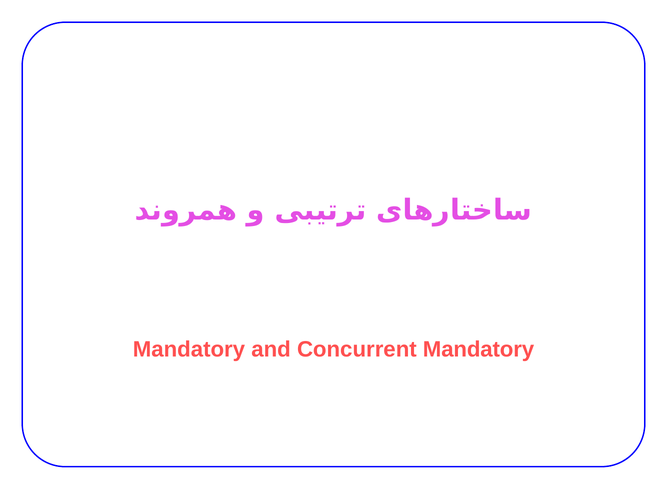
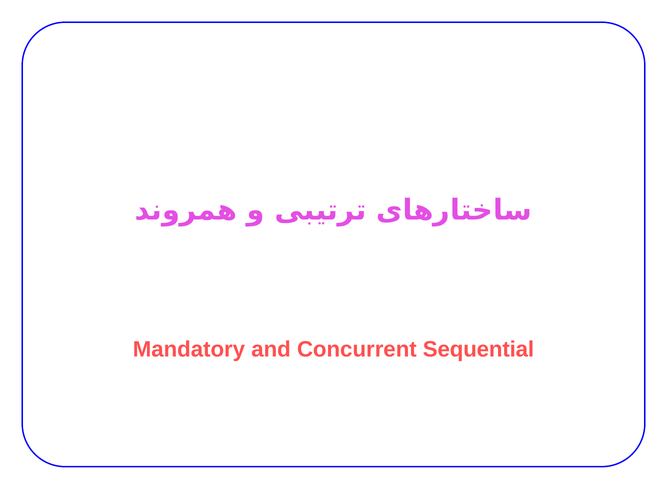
Concurrent Mandatory: Mandatory -> Sequential (478, 350)
